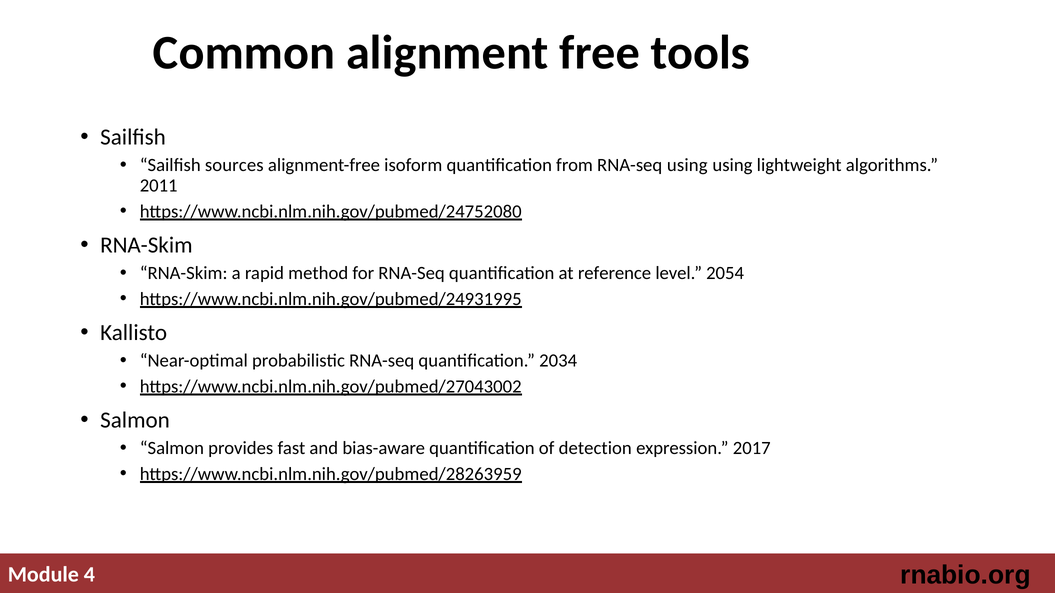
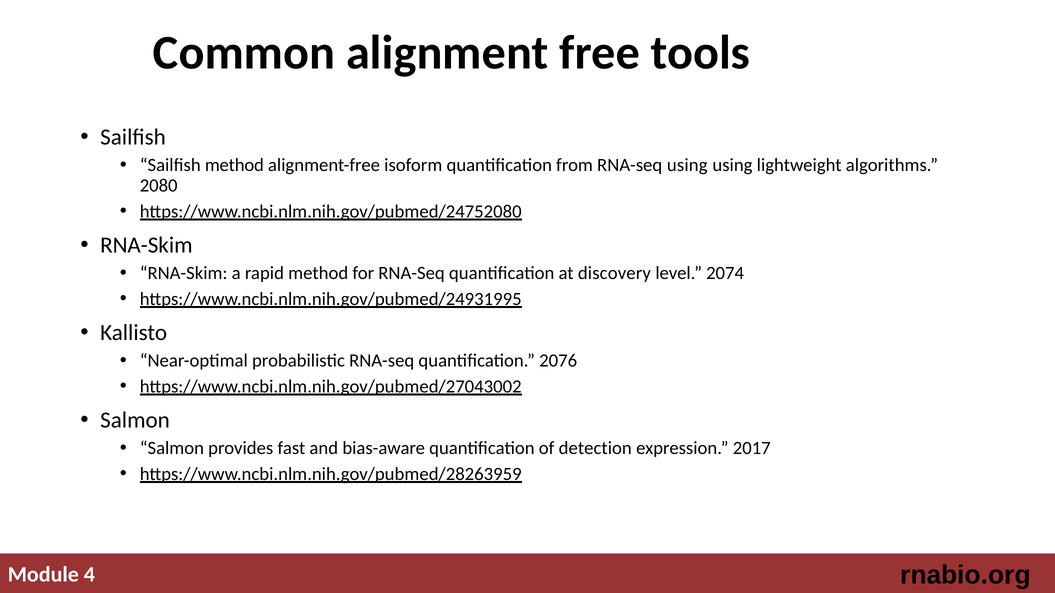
Sailfish sources: sources -> method (234, 165)
2011: 2011 -> 2080 (159, 186)
reference: reference -> discovery (614, 273)
2054: 2054 -> 2074 (725, 273)
2034: 2034 -> 2076 (558, 361)
